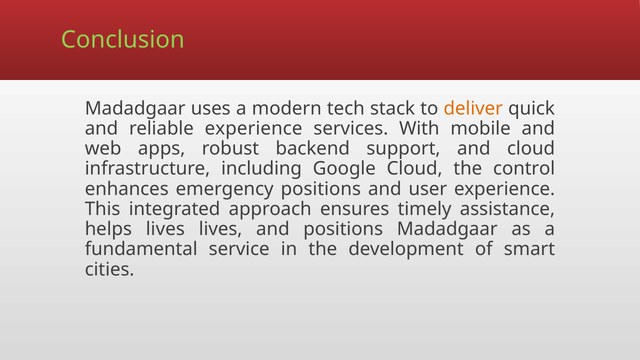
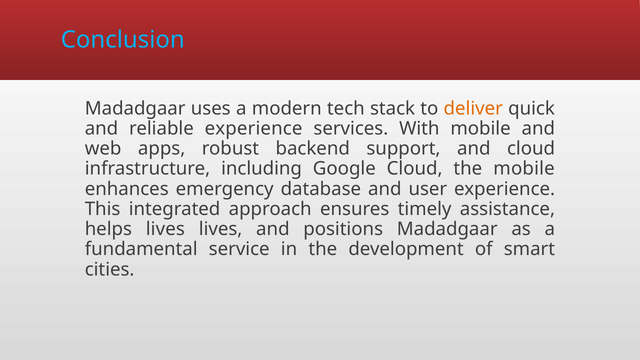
Conclusion colour: light green -> light blue (123, 40)
the control: control -> mobile (524, 169)
emergency positions: positions -> database (321, 189)
